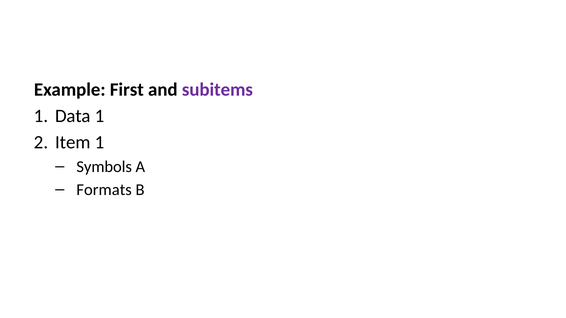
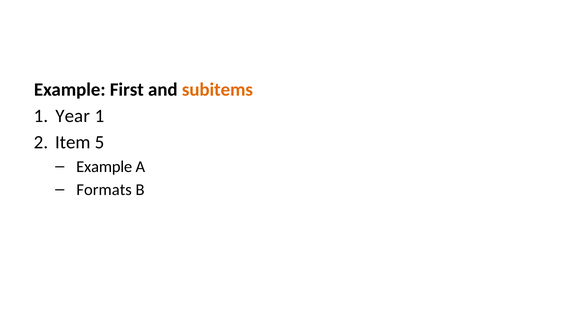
subitems colour: purple -> orange (217, 90)
Data: Data -> Year (73, 116)
Item 1: 1 -> 5 (100, 143)
Symbols: Symbols -> Example (104, 167)
